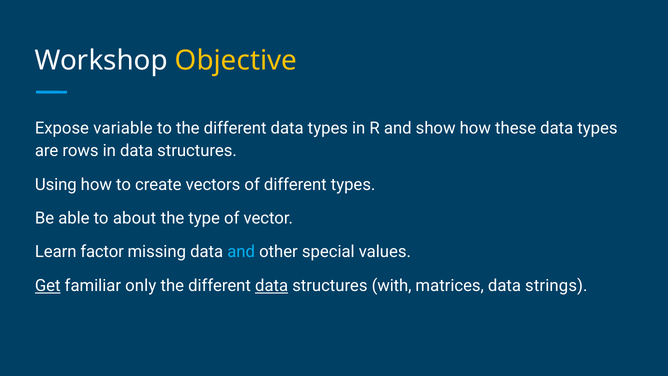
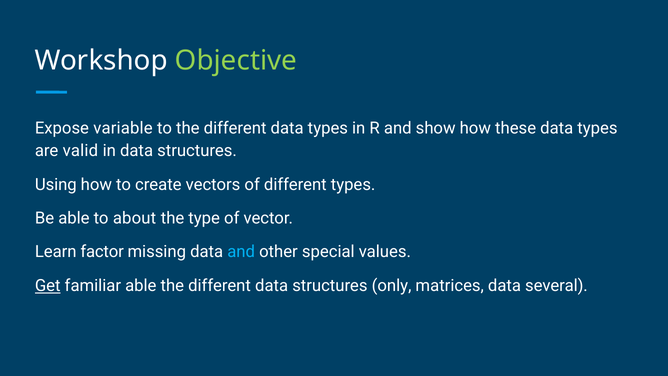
Objective colour: yellow -> light green (236, 61)
rows: rows -> valid (80, 151)
familiar only: only -> able (141, 285)
data underline: present -> none (272, 285)
with: with -> only (392, 285)
strings: strings -> several (556, 285)
